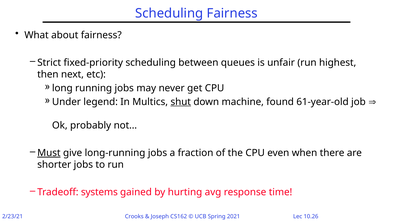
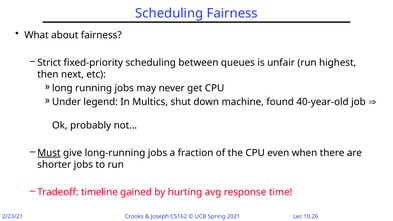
shut underline: present -> none (181, 102)
61-year-old: 61-year-old -> 40-year-old (323, 102)
systems: systems -> timeline (99, 192)
